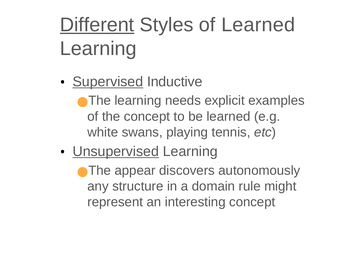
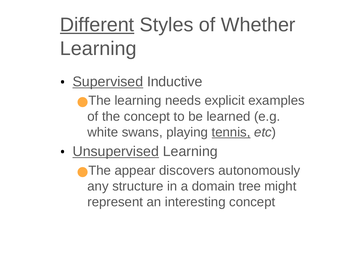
of Learned: Learned -> Whether (258, 25)
tennis underline: none -> present (231, 132)
rule: rule -> tree (250, 186)
